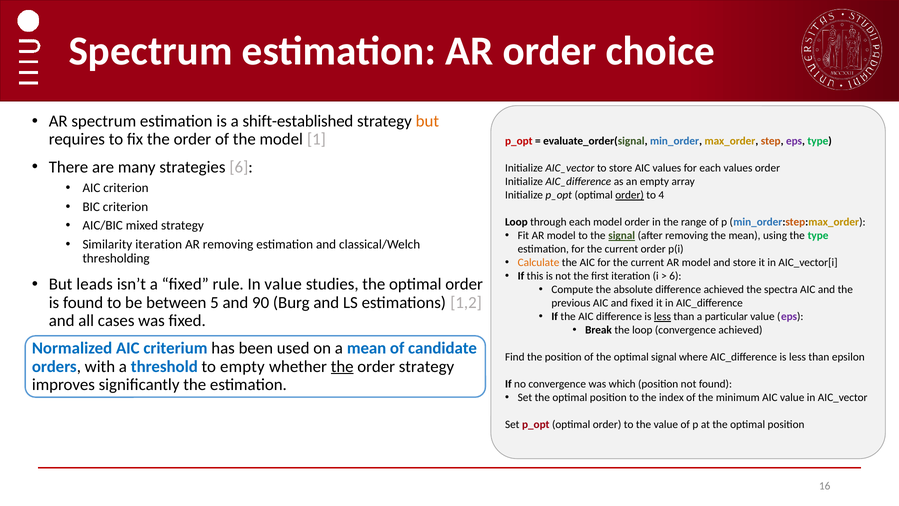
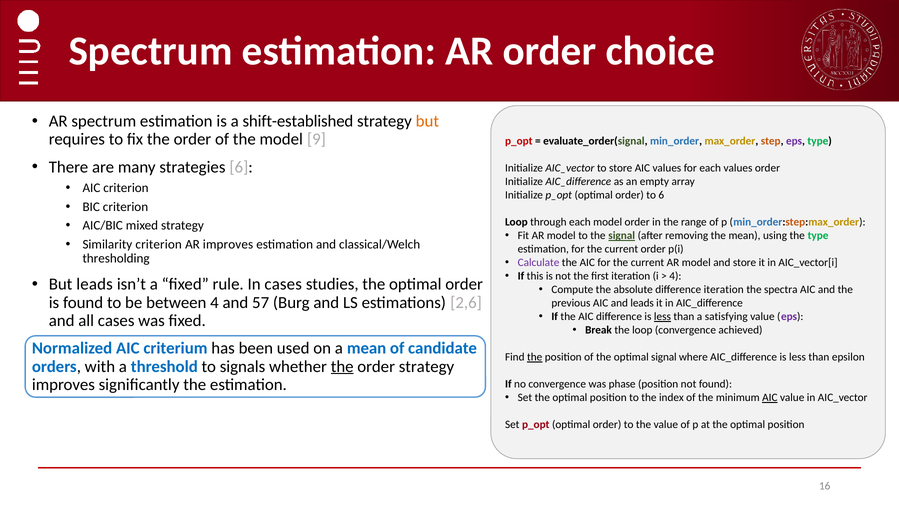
1: 1 -> 9 (316, 139)
order underline: present -> none (630, 195)
to 4: 4 -> 6 (661, 195)
Similarity iteration: iteration -> criterion (159, 244)
AR removing: removing -> improves (228, 244)
Calculate colour: orange -> purple (539, 263)
6: 6 -> 4 (675, 276)
In value: value -> cases (283, 284)
difference achieved: achieved -> iteration (724, 289)
between 5: 5 -> 4 (214, 302)
90: 90 -> 57 (261, 302)
1,2: 1,2 -> 2,6 (466, 302)
and fixed: fixed -> leads (642, 303)
particular: particular -> satisfying (726, 316)
the underline: none -> present (535, 357)
to empty: empty -> signals (243, 366)
which: which -> phase (622, 384)
AIC underline: none -> present (770, 397)
